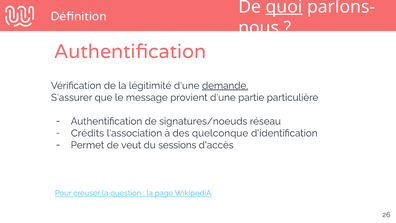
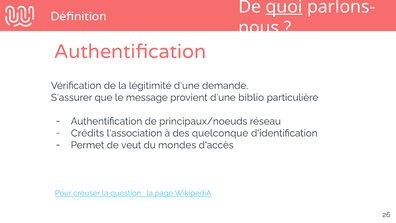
demande underline: present -> none (225, 86)
partie: partie -> biblio (251, 97)
signatures/noeuds: signatures/noeuds -> principaux/noeuds (203, 121)
sessions: sessions -> mondes (177, 145)
